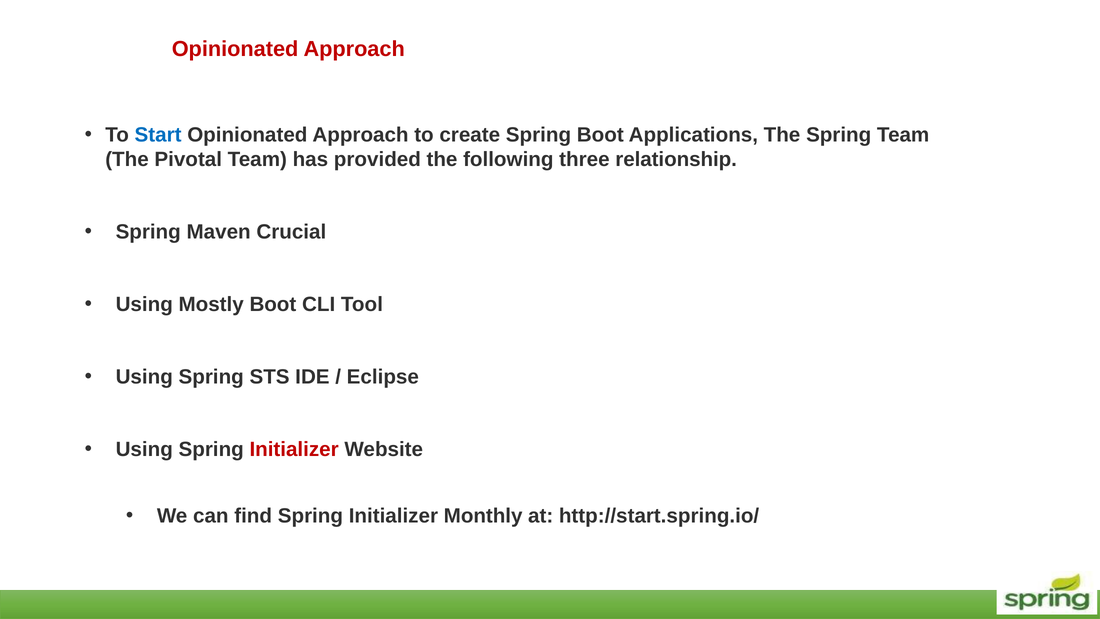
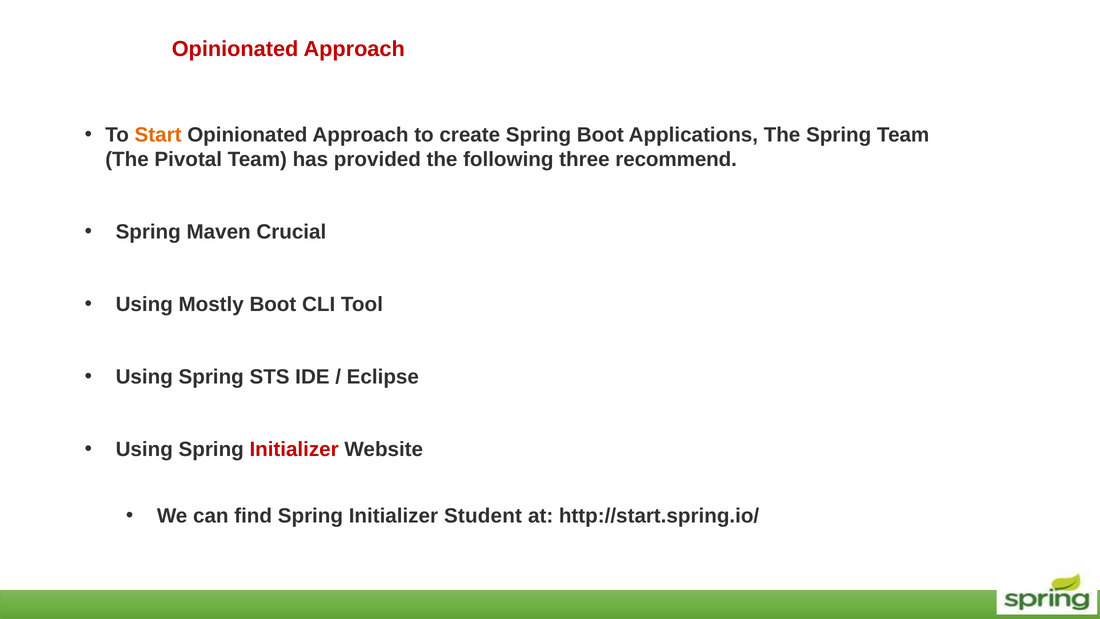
Start colour: blue -> orange (158, 135)
relationship: relationship -> recommend (676, 160)
Monthly: Monthly -> Student (483, 516)
